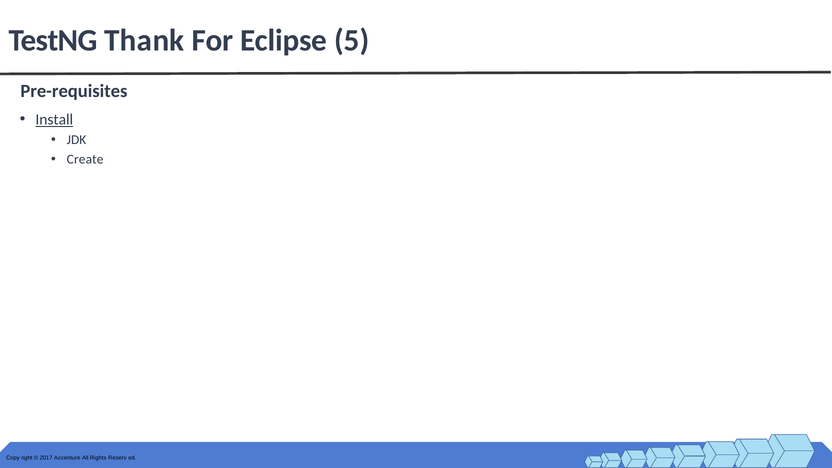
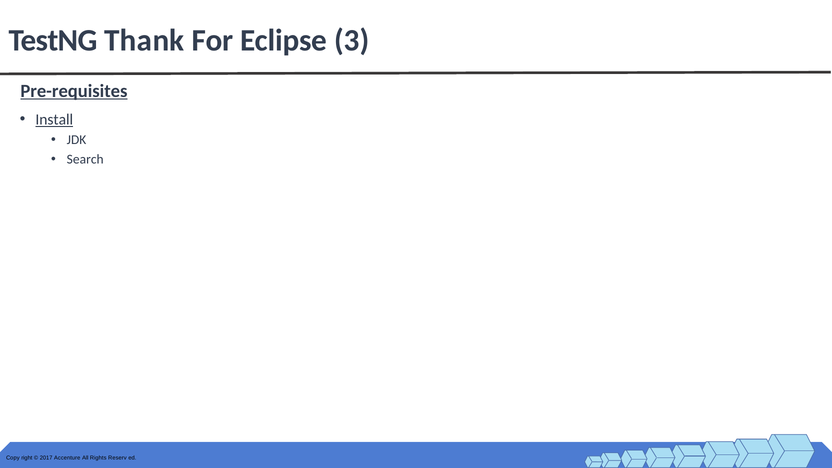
5: 5 -> 3 (352, 40)
Pre-requisites underline: none -> present (74, 91)
Create: Create -> Search (85, 159)
